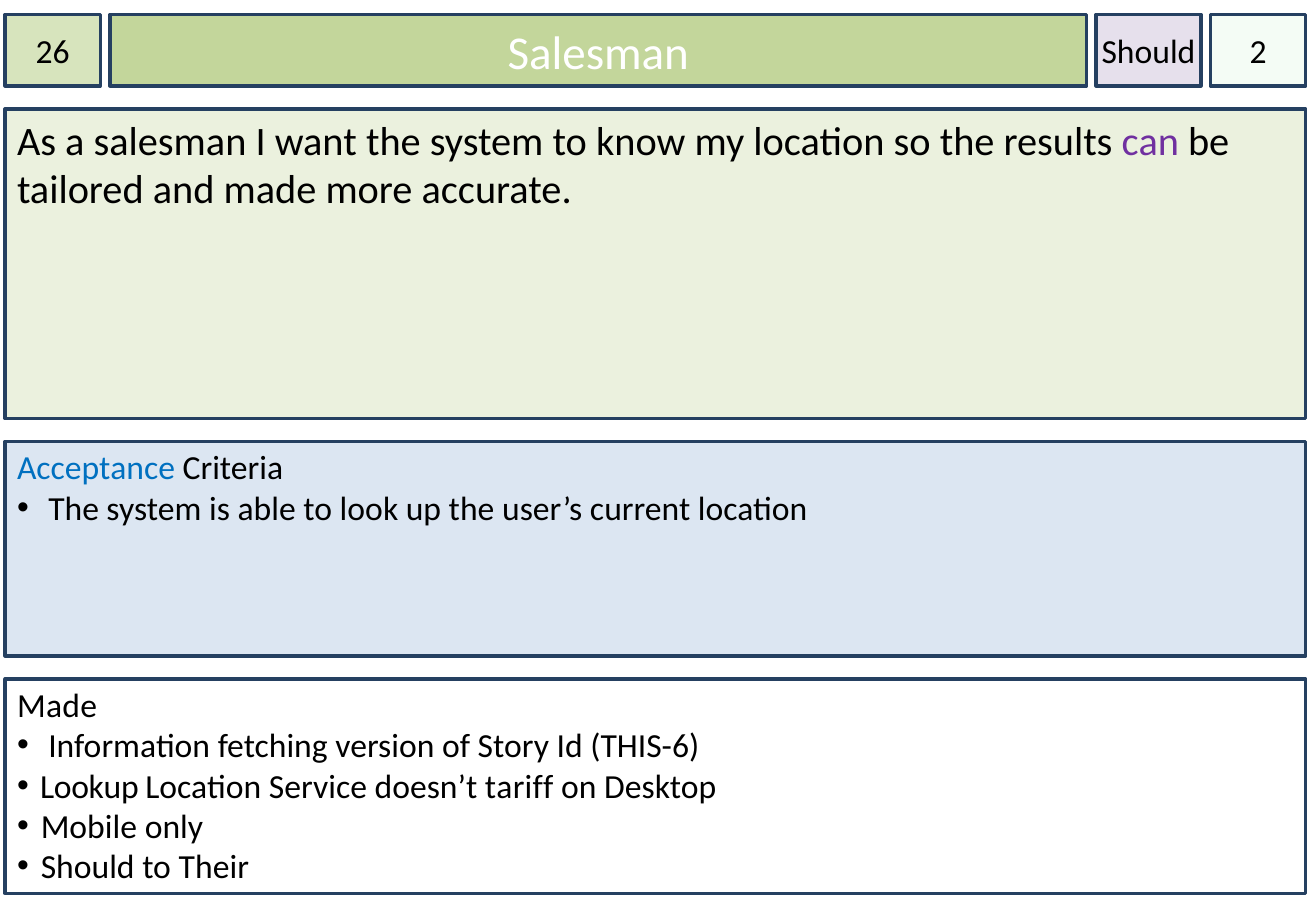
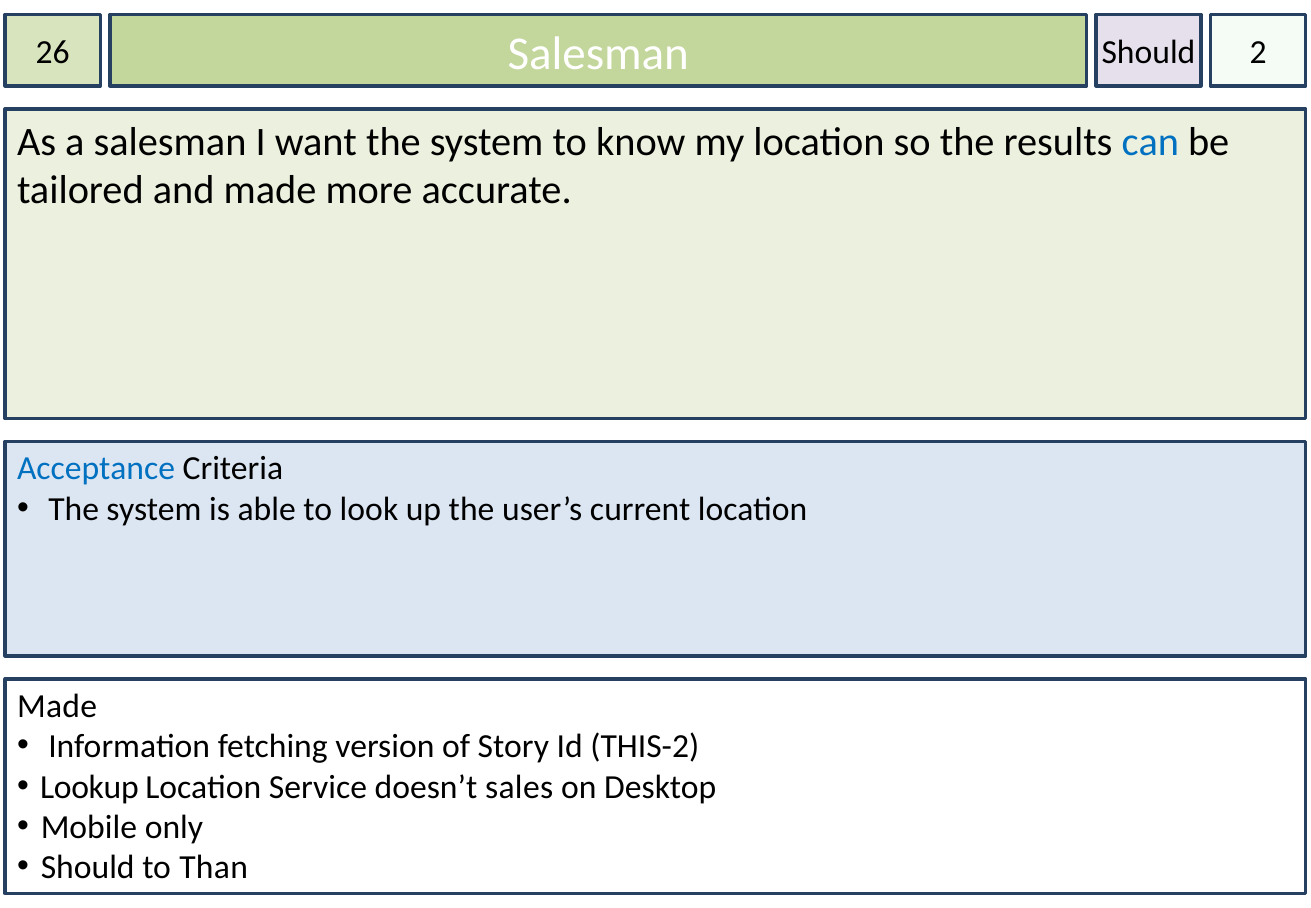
can colour: purple -> blue (1150, 142)
THIS-6: THIS-6 -> THIS-2 (645, 746)
tariff: tariff -> sales (519, 787)
Their: Their -> Than (214, 867)
